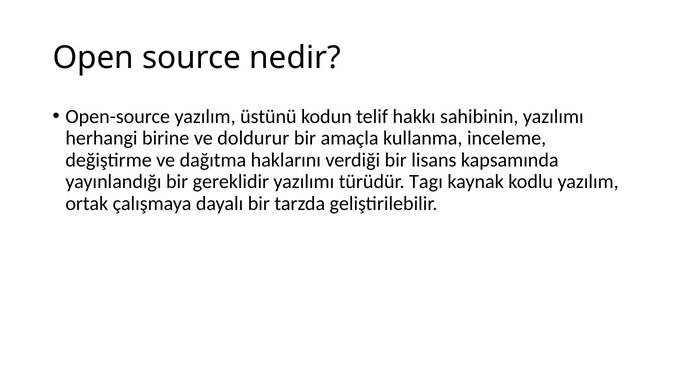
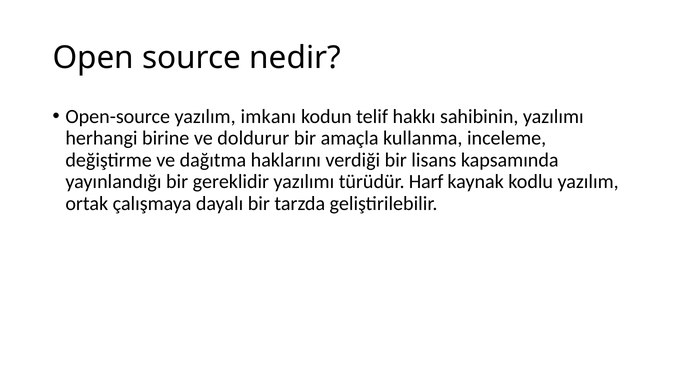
üstünü: üstünü -> imkanı (268, 116)
Tagı: Tagı -> Harf (426, 182)
